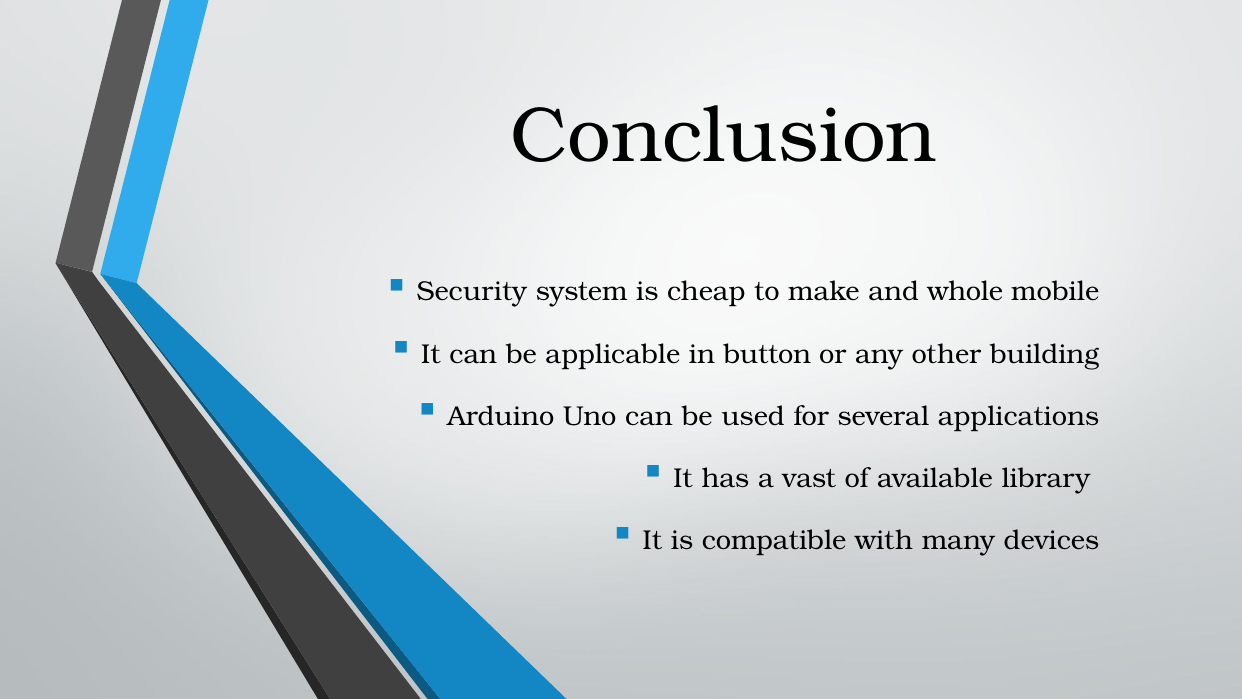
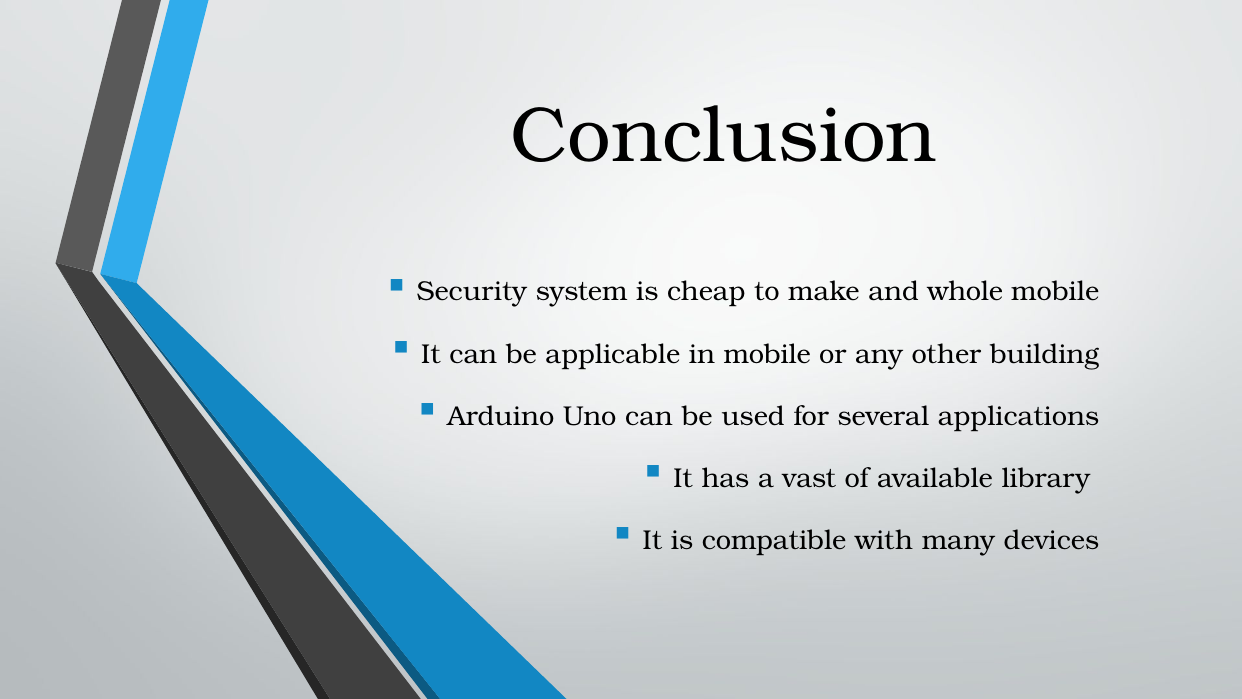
in button: button -> mobile (767, 354)
